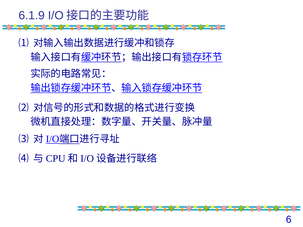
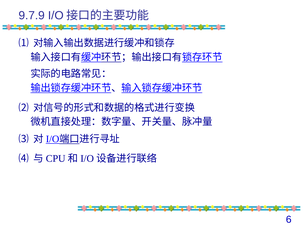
6.1.9: 6.1.9 -> 9.7.9 (32, 15)
